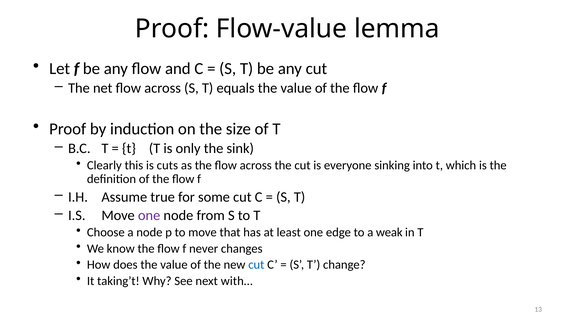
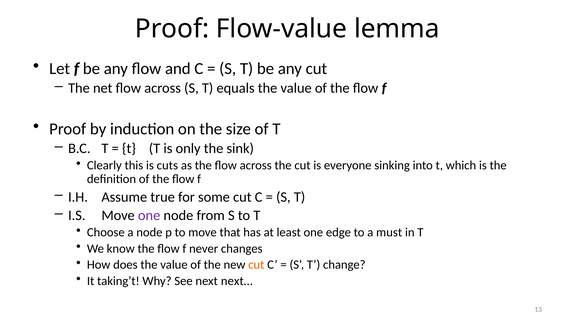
weak: weak -> must (389, 232)
cut colour: blue -> orange (256, 264)
with…: with… -> next… (237, 281)
